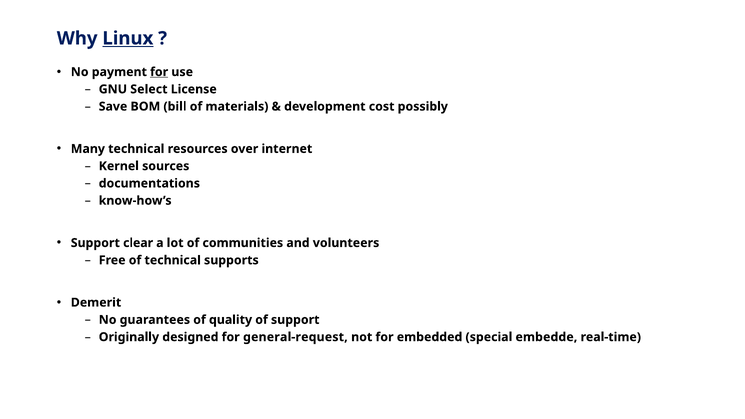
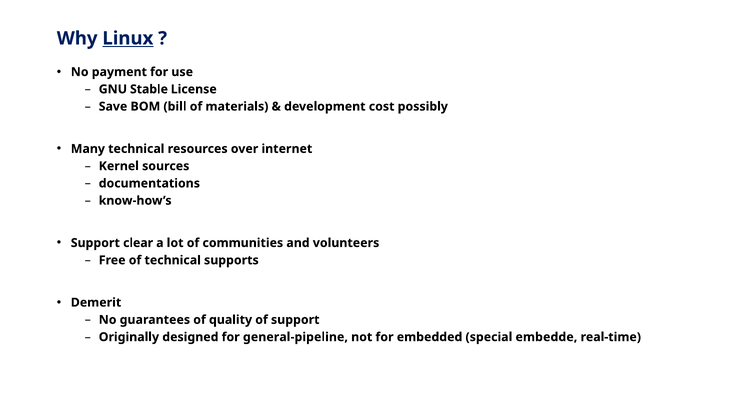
for underline: present -> none (159, 72)
Select: Select -> Stable (149, 89)
general-request: general-request -> general-pipeline (295, 337)
